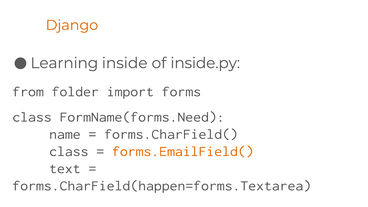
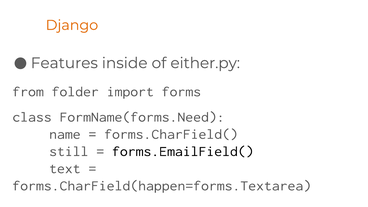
Learning: Learning -> Features (64, 63)
inside.py: inside.py -> either.py (205, 63)
class: class -> still (69, 151)
forms.EmailField( colour: orange -> black (183, 151)
